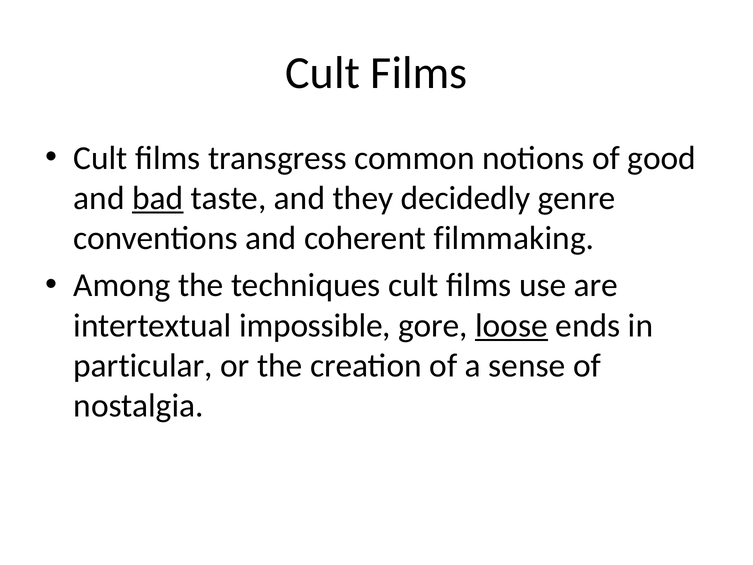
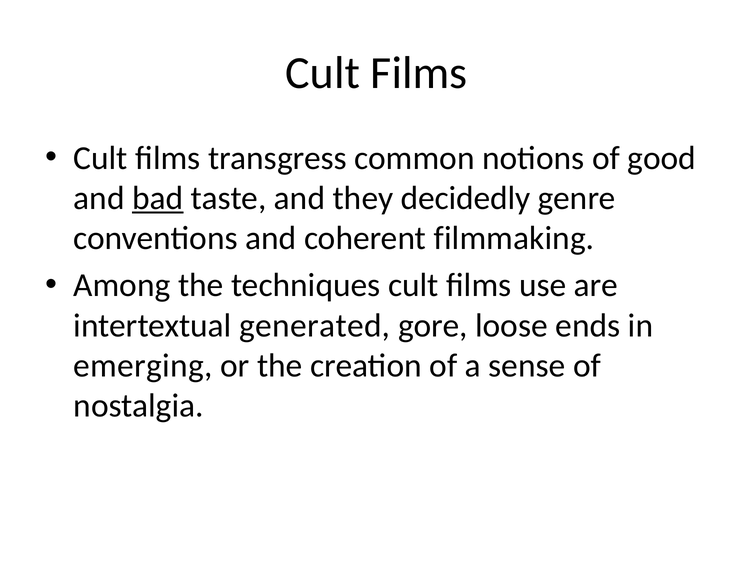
impossible: impossible -> generated (315, 325)
loose underline: present -> none (512, 325)
particular: particular -> emerging (143, 366)
